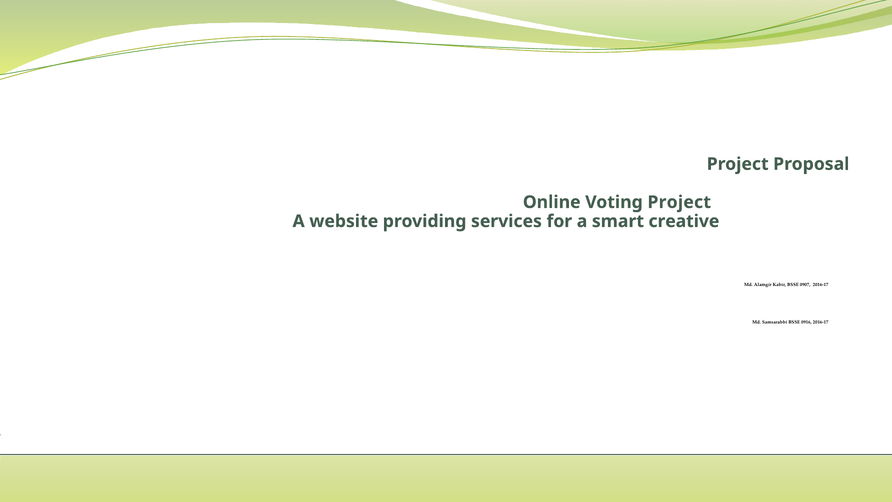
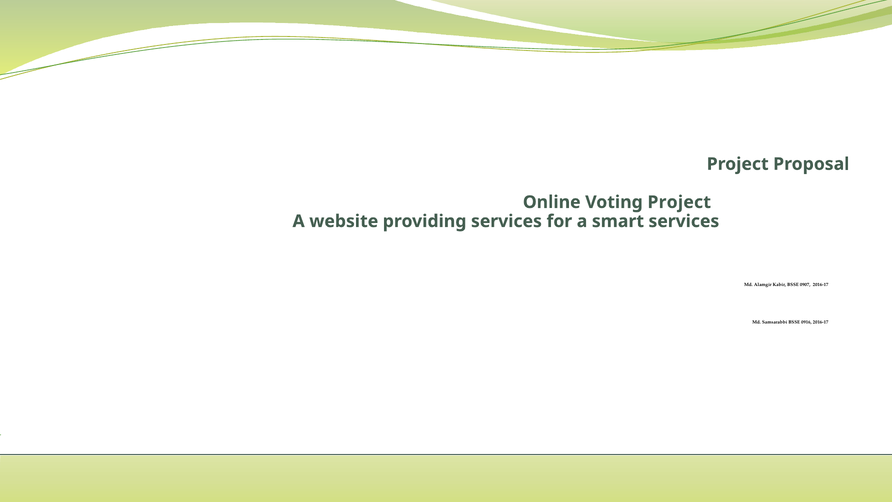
smart creative: creative -> services (684, 221)
